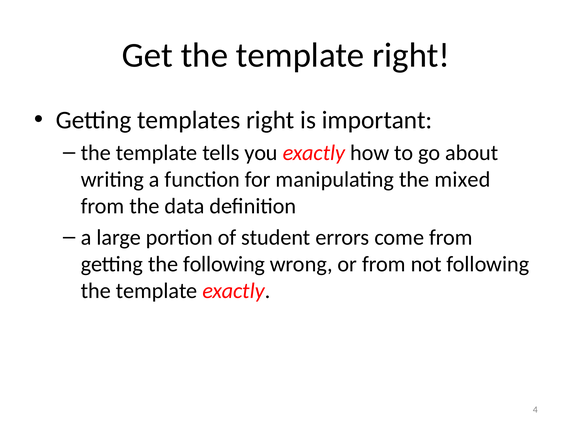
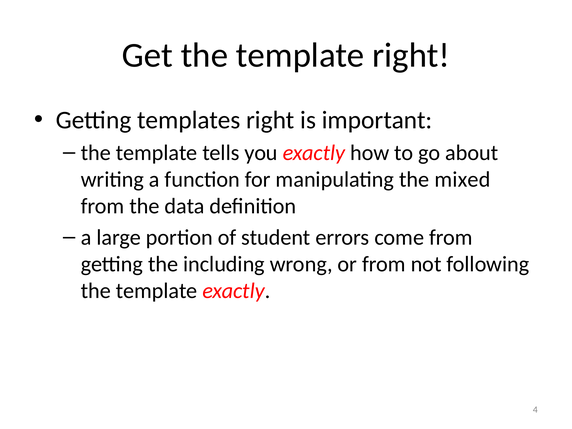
the following: following -> including (224, 264)
